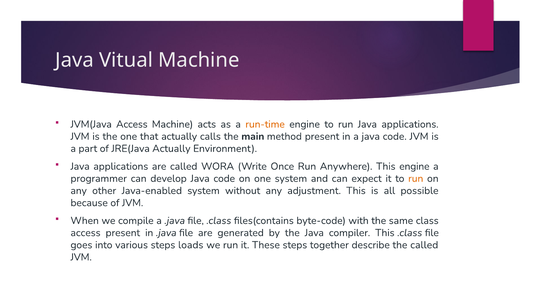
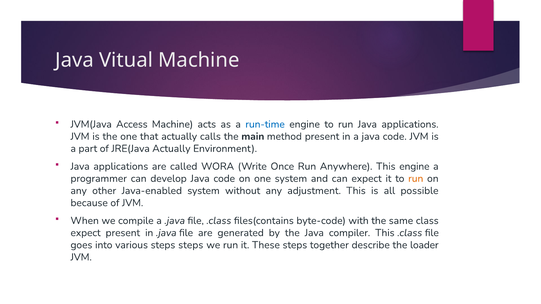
run-time colour: orange -> blue (265, 124)
access: access -> expect (86, 233)
steps loads: loads -> steps (191, 245)
the called: called -> loader (424, 245)
